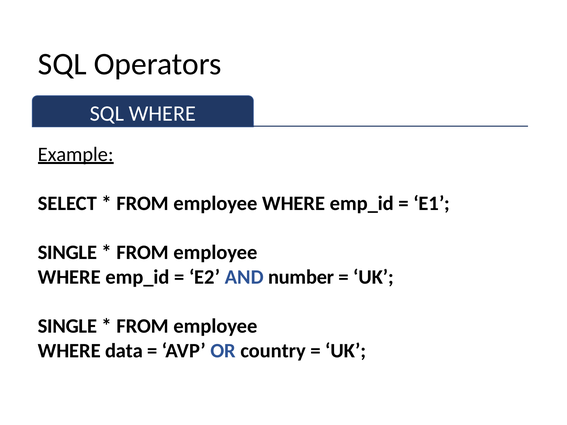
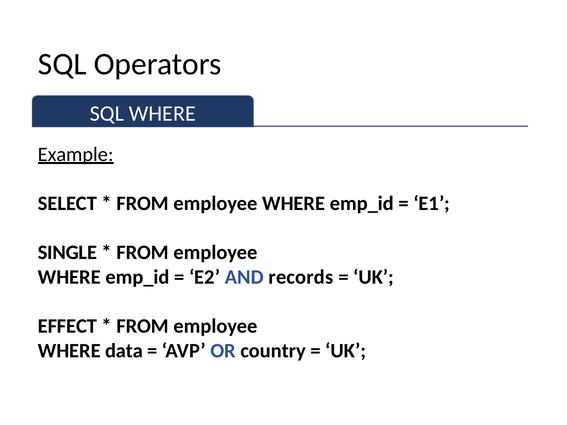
number: number -> records (301, 277)
SINGLE: SINGLE -> EFFECT (67, 326)
